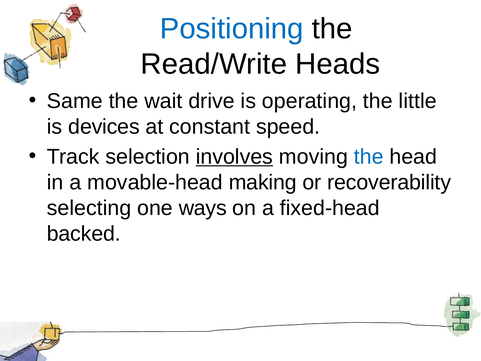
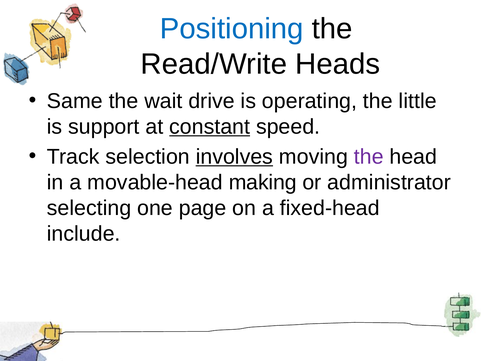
devices: devices -> support (104, 127)
constant underline: none -> present (210, 127)
the colour: blue -> purple (369, 157)
recoverability: recoverability -> administrator (389, 182)
ways: ways -> page (203, 208)
backed: backed -> include (84, 233)
